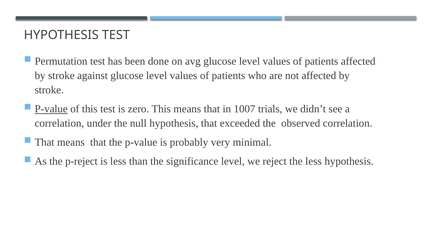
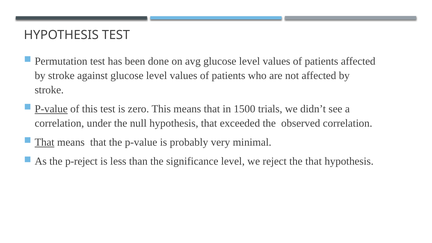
1007: 1007 -> 1500 (245, 109)
That underline: none -> present (45, 142)
the less: less -> that (314, 161)
